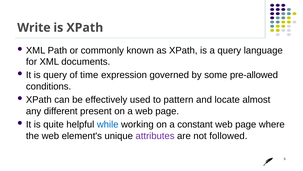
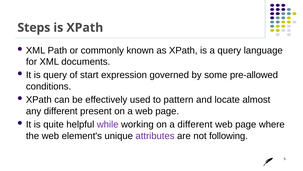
Write: Write -> Steps (34, 28)
time: time -> start (89, 75)
while colour: blue -> purple (108, 124)
a constant: constant -> different (195, 124)
followed: followed -> following (228, 135)
